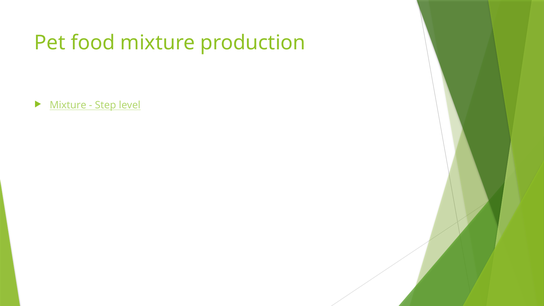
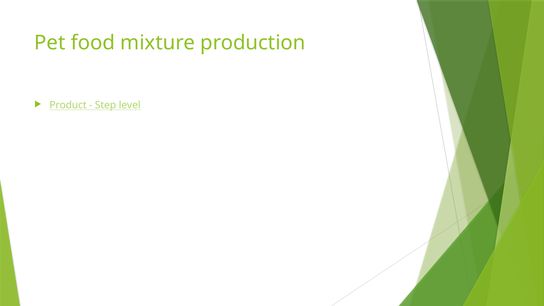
Mixture: Mixture -> Product (68, 105)
